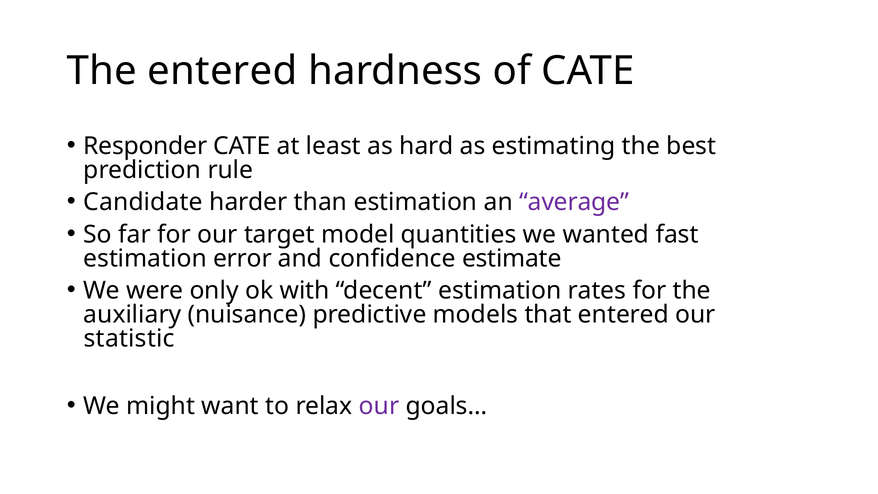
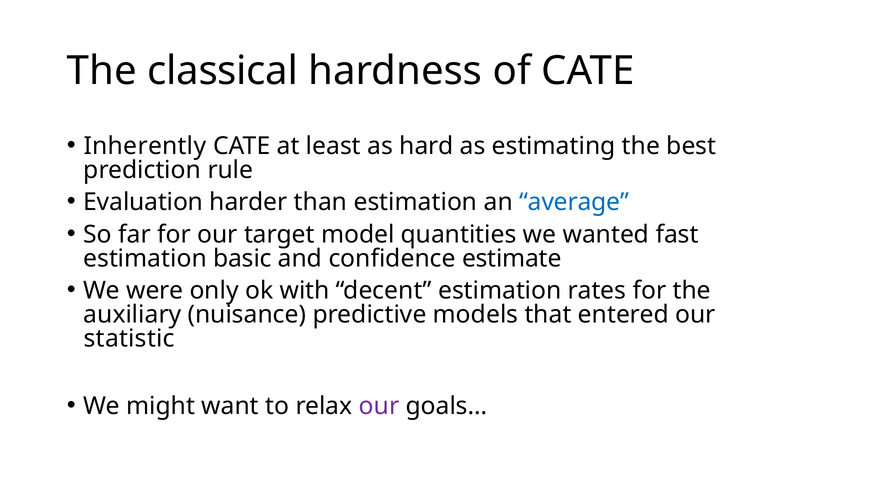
The entered: entered -> classical (223, 71)
Responder: Responder -> Inherently (145, 146)
Candidate: Candidate -> Evaluation (143, 202)
average colour: purple -> blue (574, 202)
error: error -> basic (242, 258)
